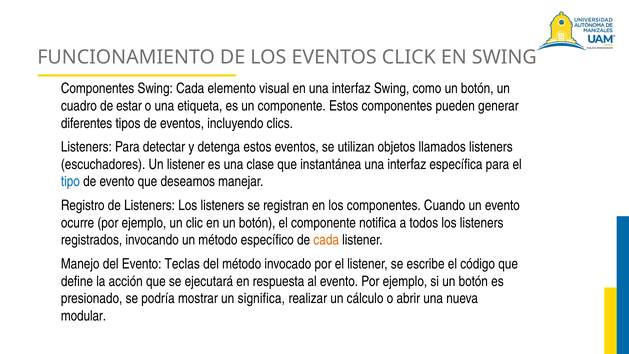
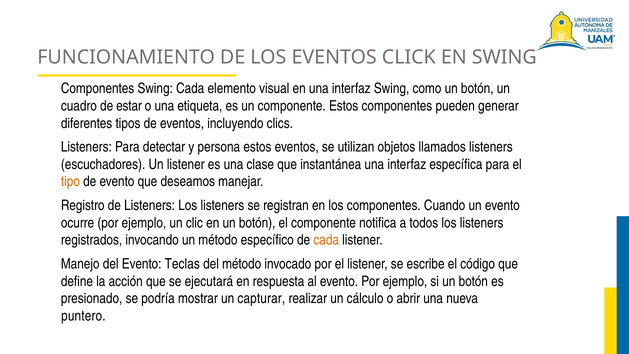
detenga: detenga -> persona (219, 147)
tipo colour: blue -> orange (70, 182)
significa: significa -> capturar (261, 298)
modular: modular -> puntero (83, 316)
